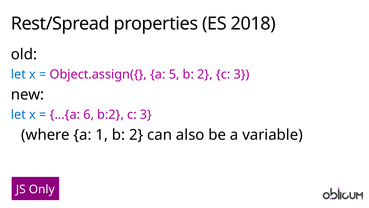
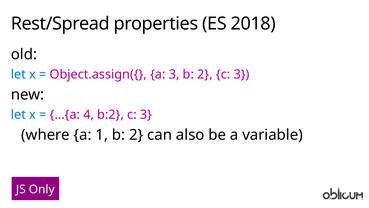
a 5: 5 -> 3 (174, 74)
6: 6 -> 4 (89, 114)
